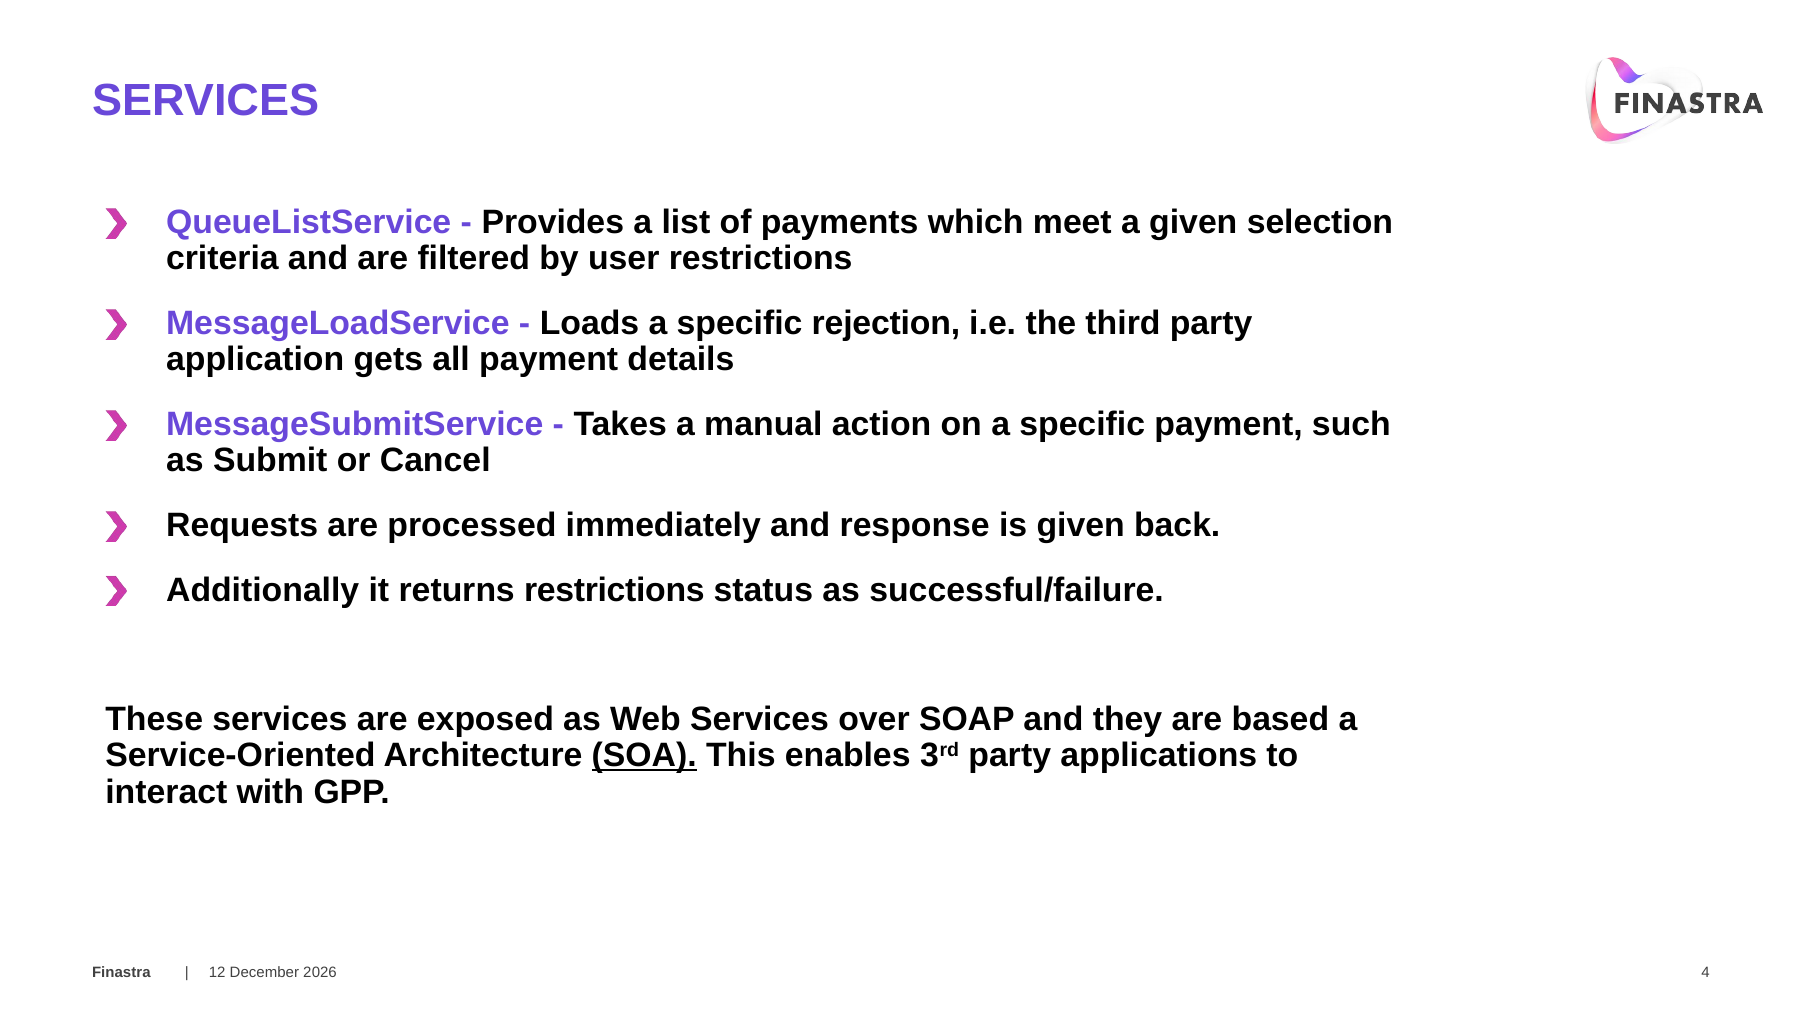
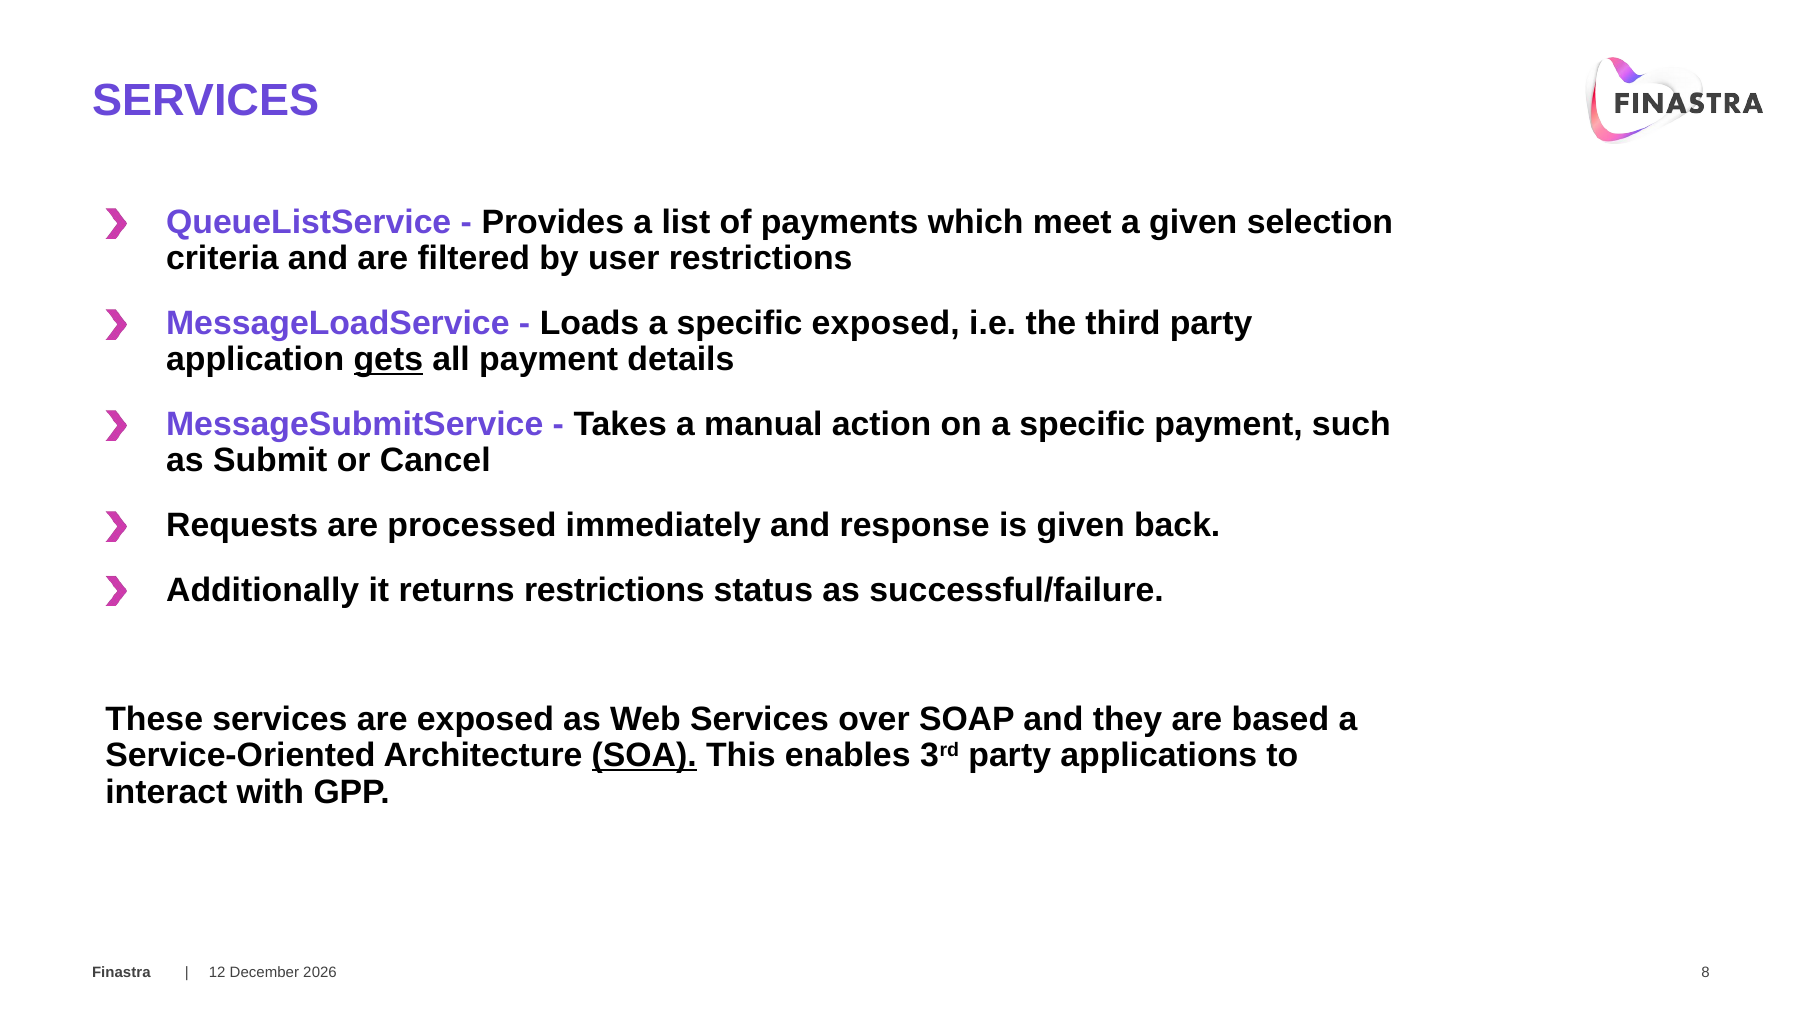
specific rejection: rejection -> exposed (886, 323)
gets underline: none -> present (388, 360)
4: 4 -> 8 (1706, 973)
